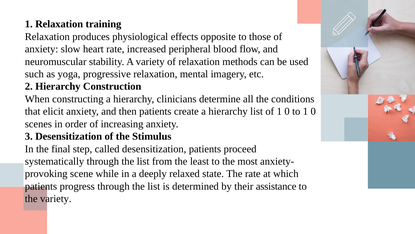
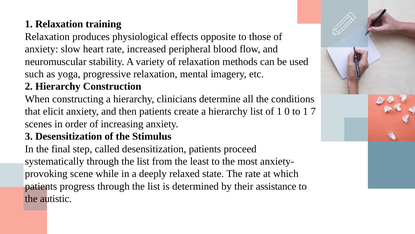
to 1 0: 0 -> 7 (313, 111)
the variety: variety -> autistic (56, 198)
